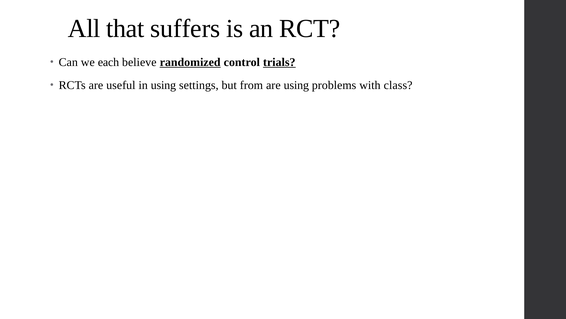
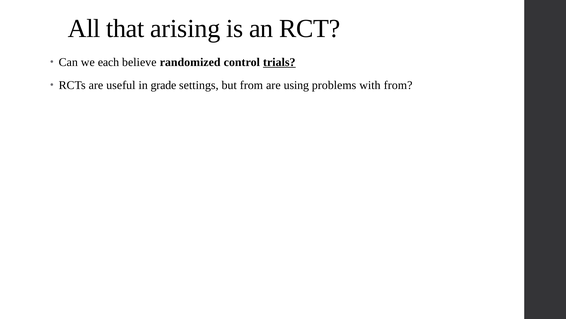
suffers: suffers -> arising (185, 28)
randomized underline: present -> none (190, 62)
in using: using -> grade (163, 85)
with class: class -> from (398, 85)
